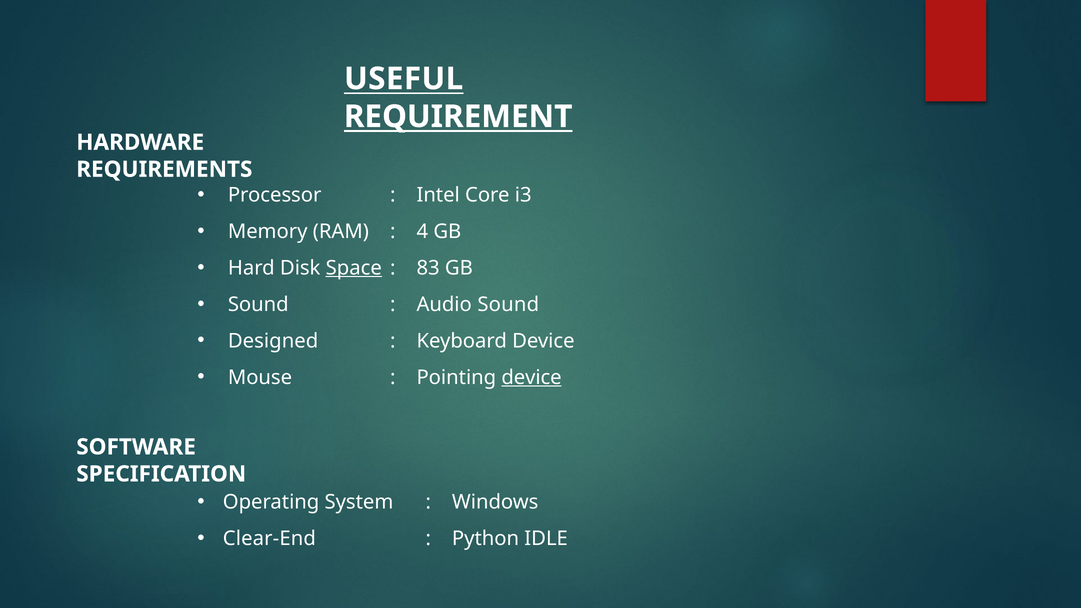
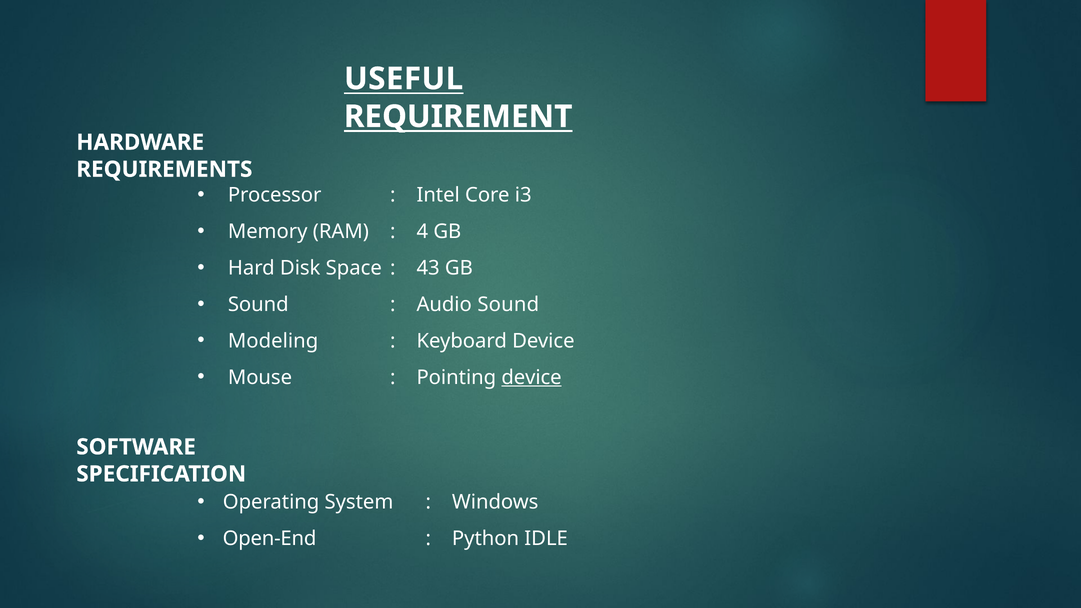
Space underline: present -> none (354, 268)
83: 83 -> 43 (428, 268)
Designed: Designed -> Modeling (273, 341)
Clear-End: Clear-End -> Open-End (270, 538)
